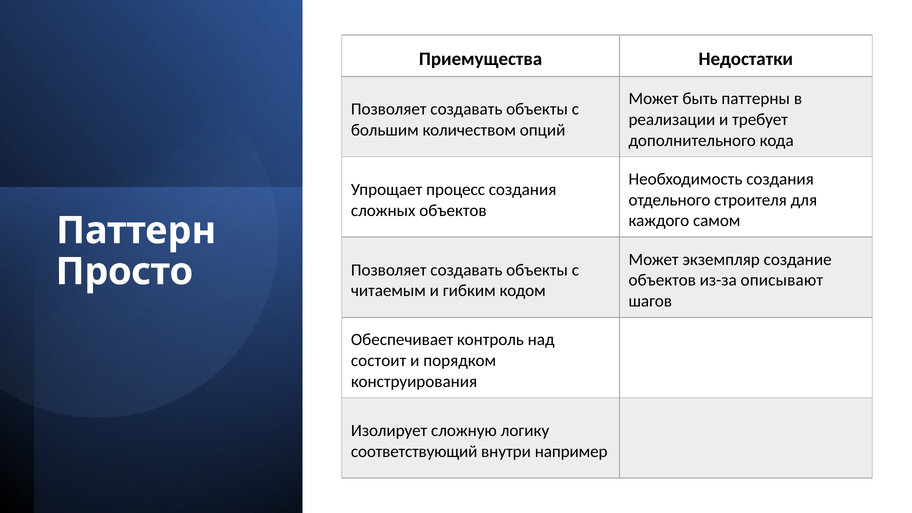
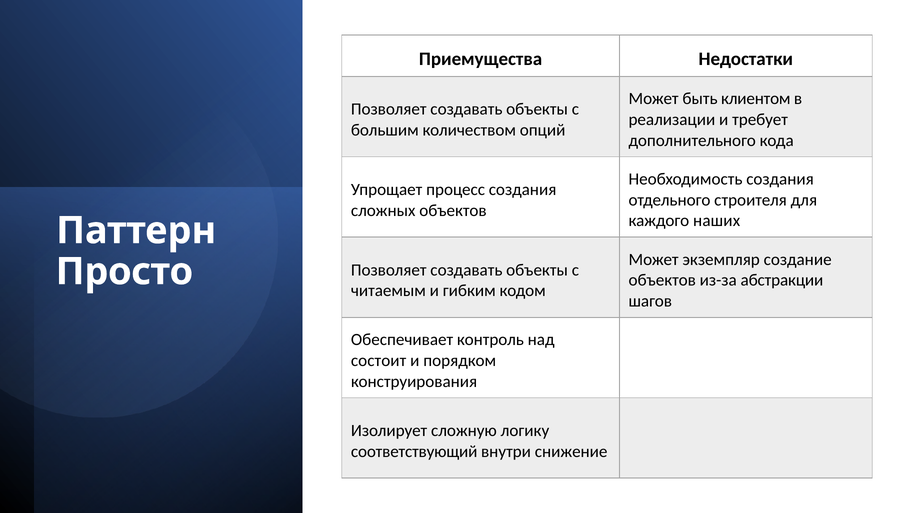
паттерны: паттерны -> клиентом (756, 99)
самом: самом -> наших (717, 221)
описывают: описывают -> абстракции (782, 280)
например: например -> снижение (571, 451)
